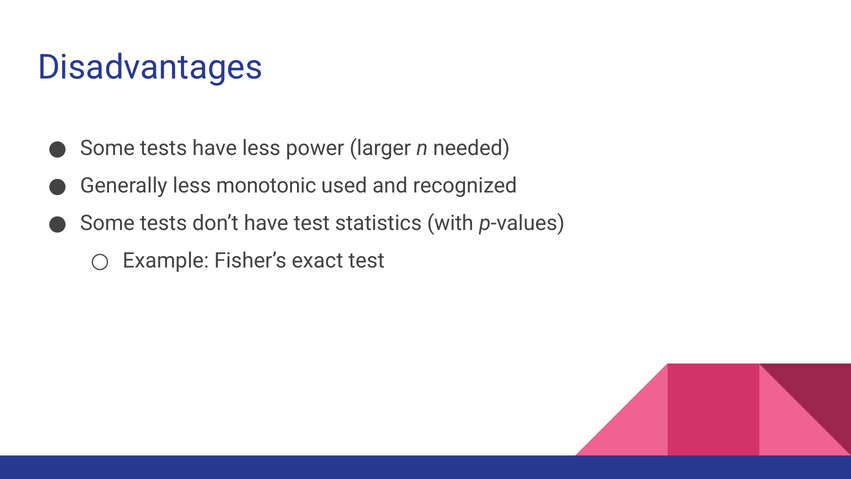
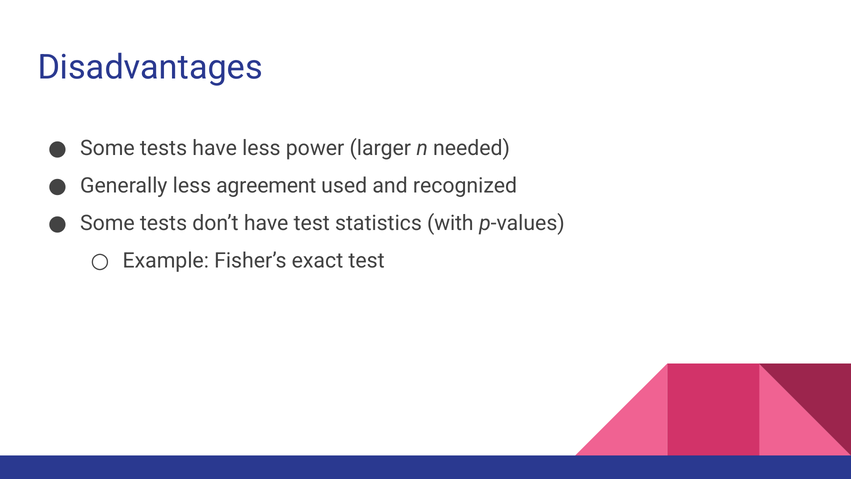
monotonic: monotonic -> agreement (266, 186)
